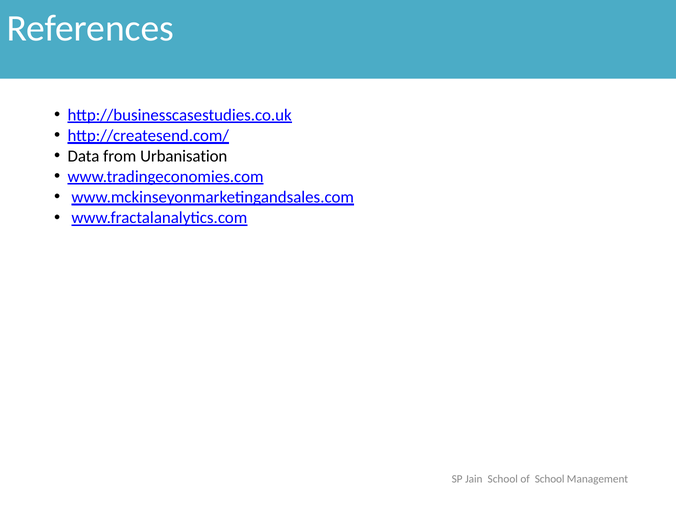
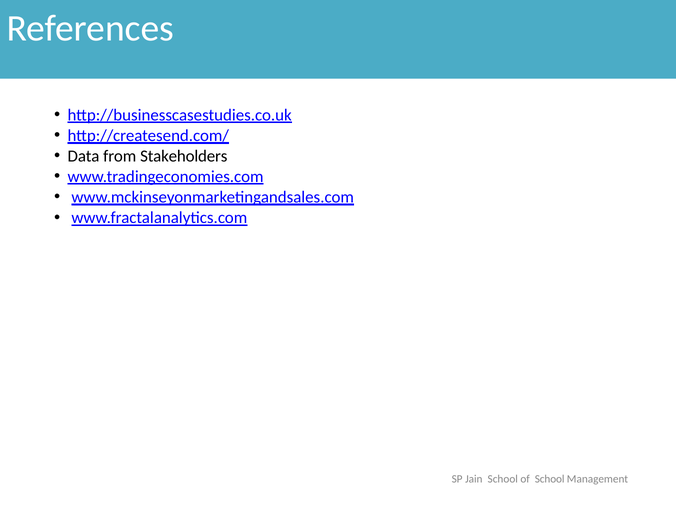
Urbanisation: Urbanisation -> Stakeholders (184, 156)
